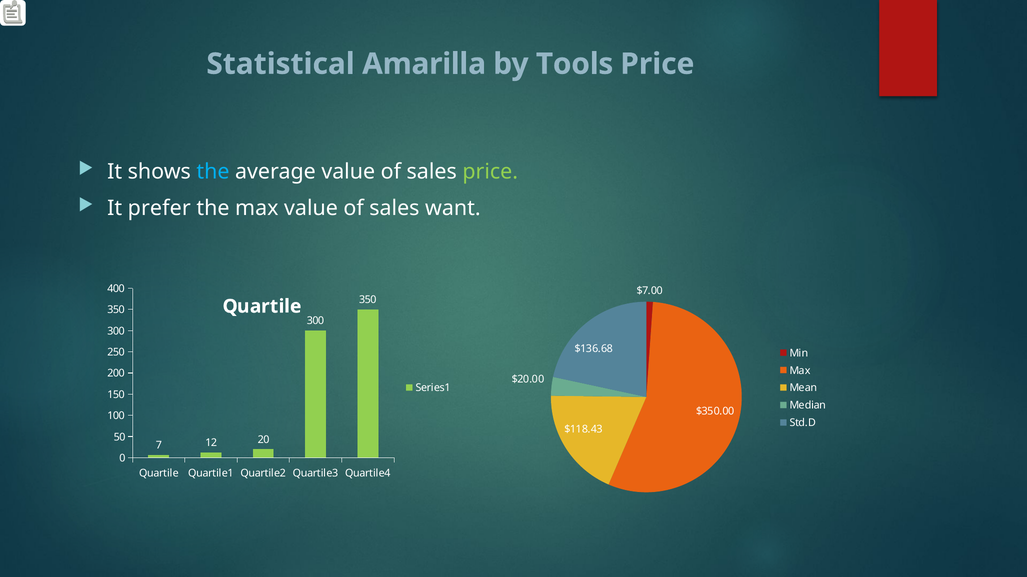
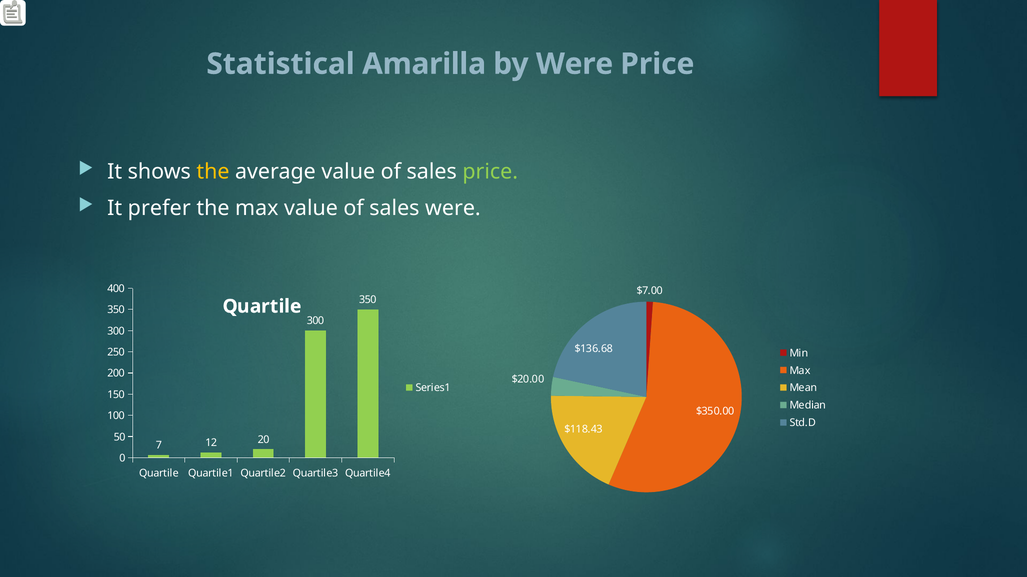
by Tools: Tools -> Were (575, 64)
the colour: light blue -> yellow (213, 172)
sales want: want -> were (453, 208)
